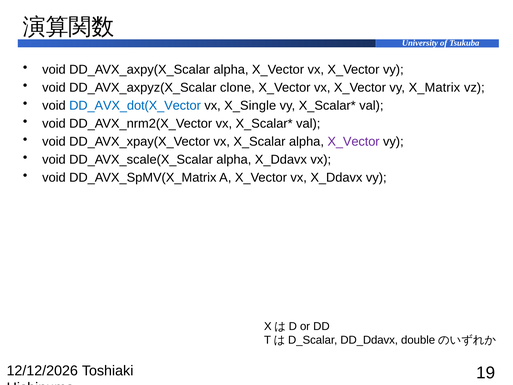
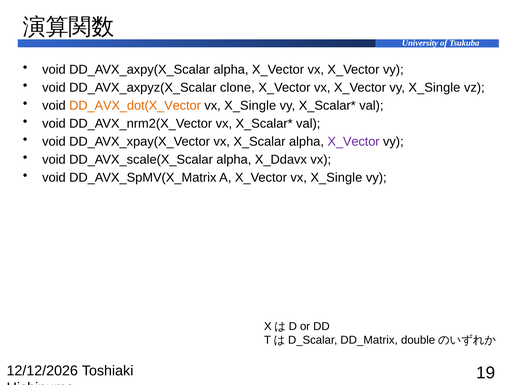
vy X_Matrix: X_Matrix -> X_Single (434, 88)
DD_AVX_dot(X_Vector colour: blue -> orange (135, 106)
X_Vector vx X_Ddavx: X_Ddavx -> X_Single (336, 177)
DD_Ddavx: DD_Ddavx -> DD_Matrix (369, 340)
